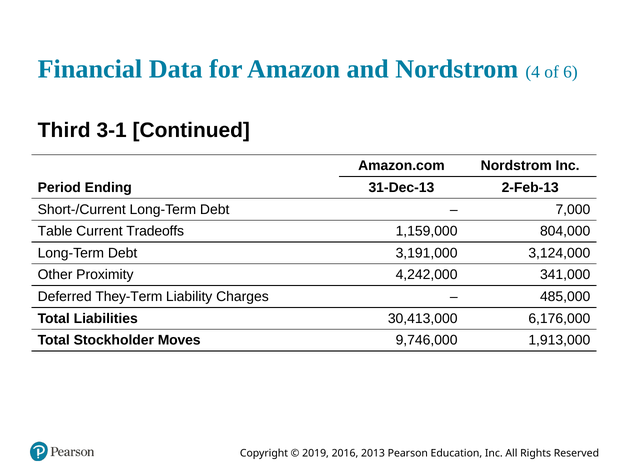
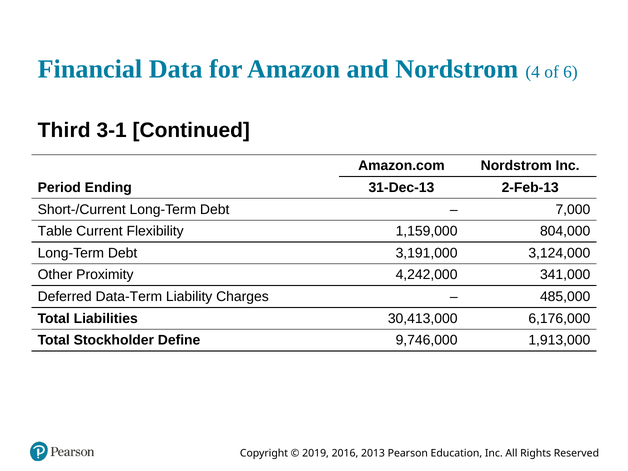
Tradeoffs: Tradeoffs -> Flexibility (155, 231)
They-Term: They-Term -> Data-Term (129, 297)
Moves: Moves -> Define (179, 340)
